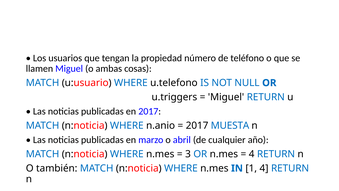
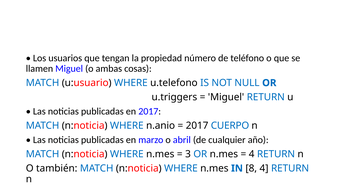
MUESTA: MUESTA -> CUERPO (230, 125)
1: 1 -> 8 (251, 168)
